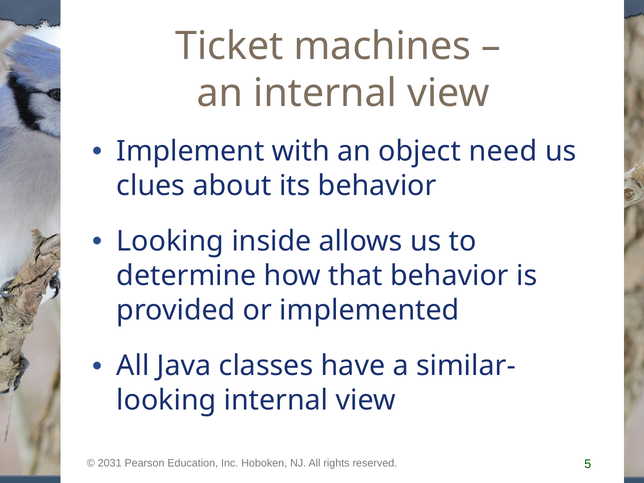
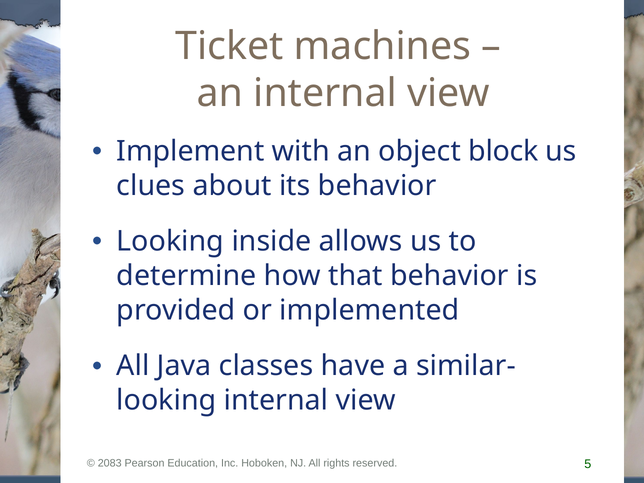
need: need -> block (503, 151)
2031: 2031 -> 2083 (110, 463)
